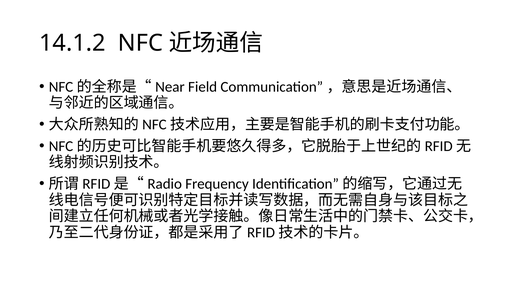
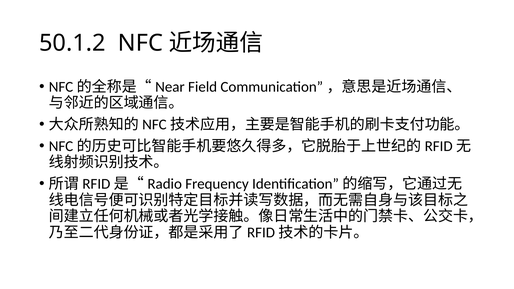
14.1.2: 14.1.2 -> 50.1.2 (72, 43)
